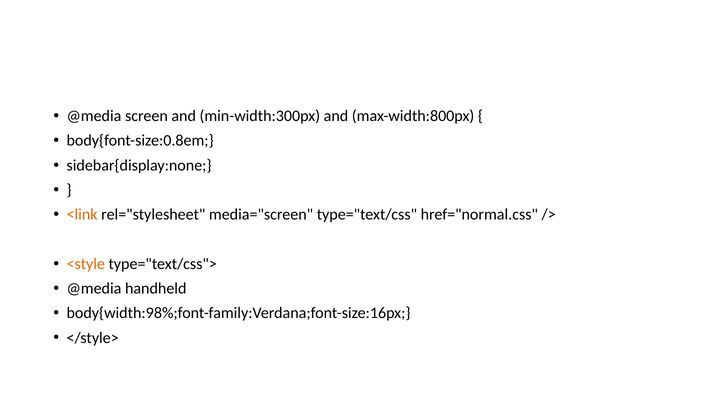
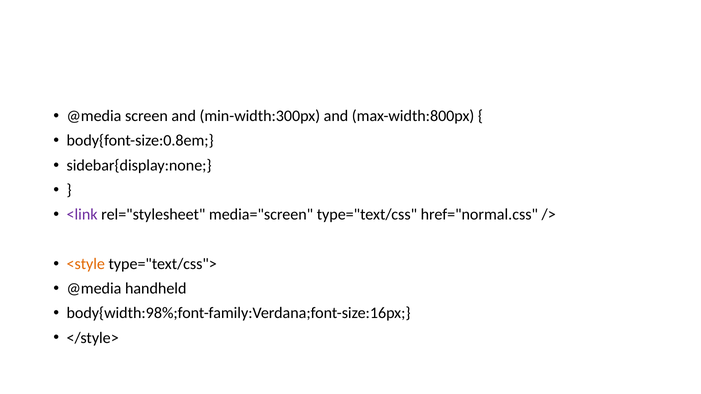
<link colour: orange -> purple (82, 215)
